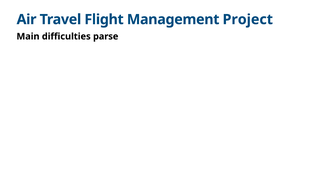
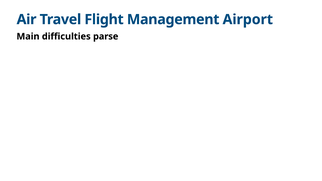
Project: Project -> Airport (248, 19)
